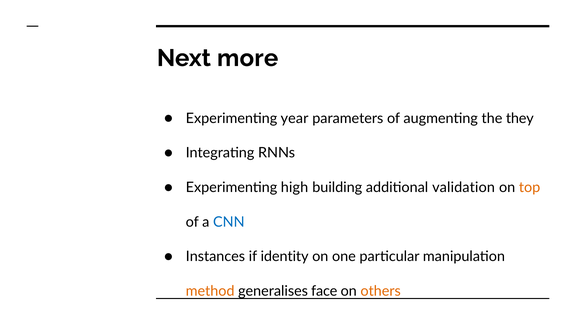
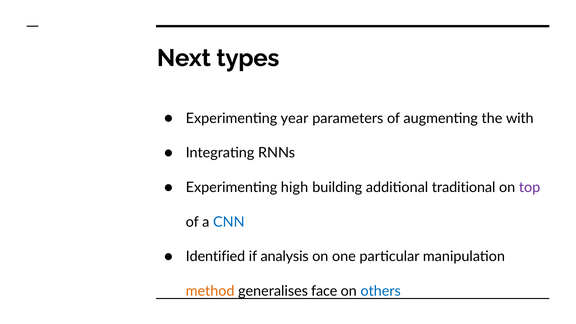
more: more -> types (248, 58)
they: they -> with (520, 118)
validation: validation -> traditional (464, 187)
top colour: orange -> purple (530, 187)
Instances: Instances -> Identified (215, 257)
identity: identity -> analysis (285, 257)
others colour: orange -> blue (381, 291)
